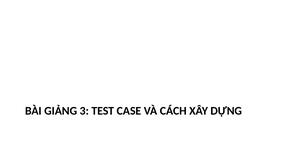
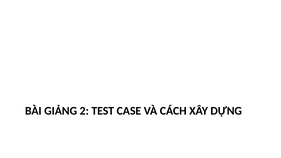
3: 3 -> 2 (84, 111)
